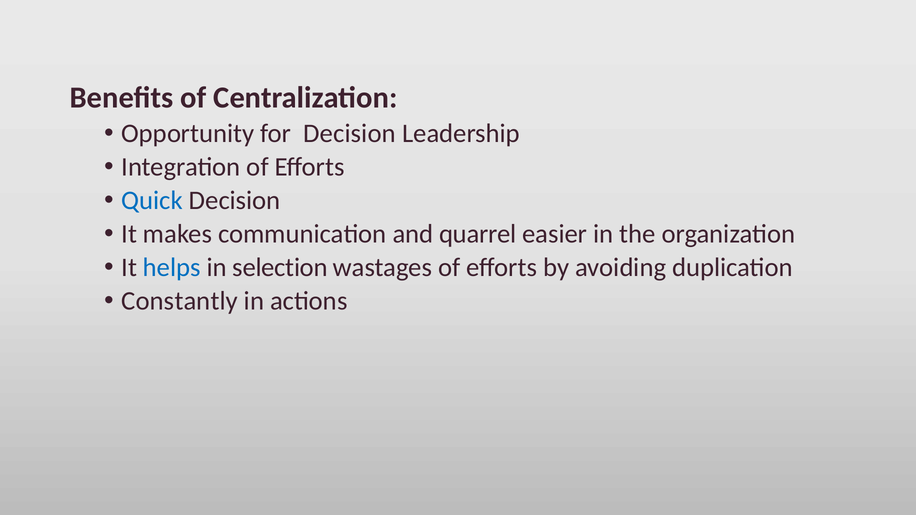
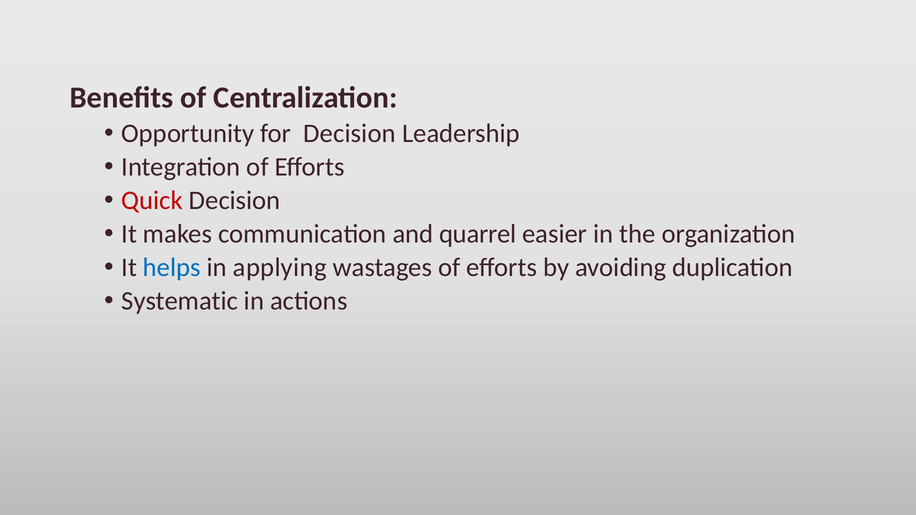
Quick colour: blue -> red (152, 200)
selection: selection -> applying (280, 268)
Constantly: Constantly -> Systematic (180, 301)
